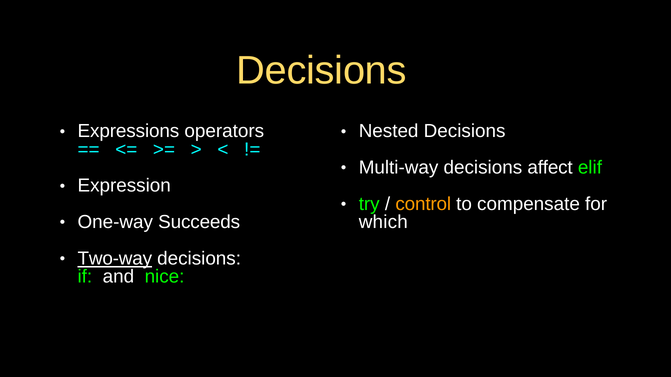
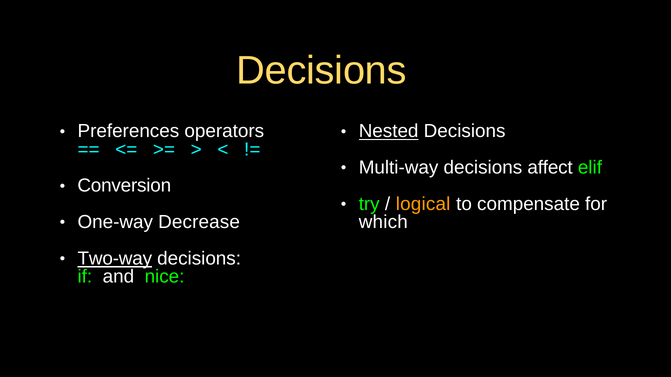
Expressions: Expressions -> Preferences (128, 131)
Nested underline: none -> present (389, 131)
Expression: Expression -> Conversion (124, 186)
control: control -> logical (423, 204)
Succeeds: Succeeds -> Decrease (199, 222)
